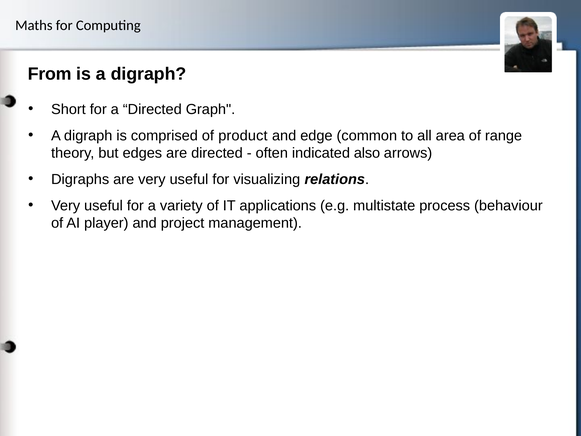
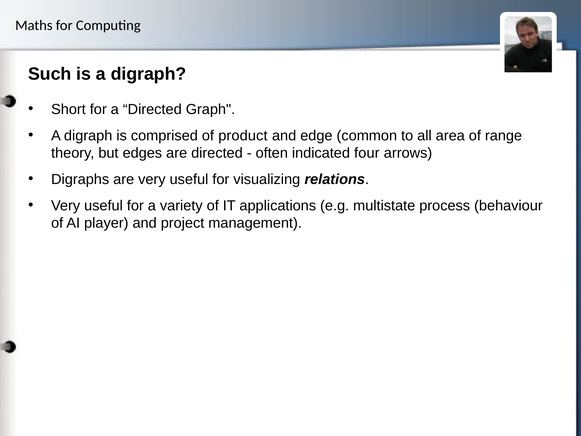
From: From -> Such (50, 74)
also: also -> four (367, 153)
